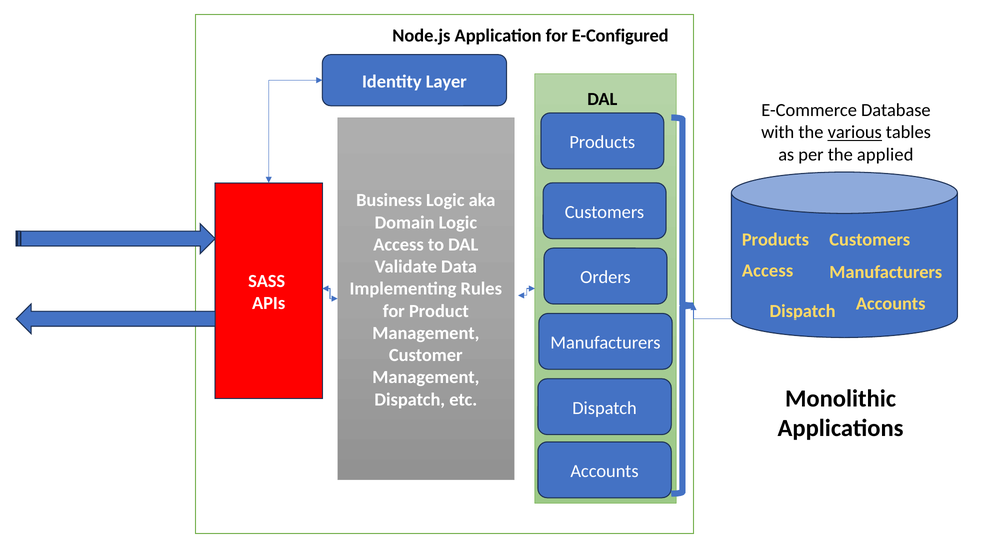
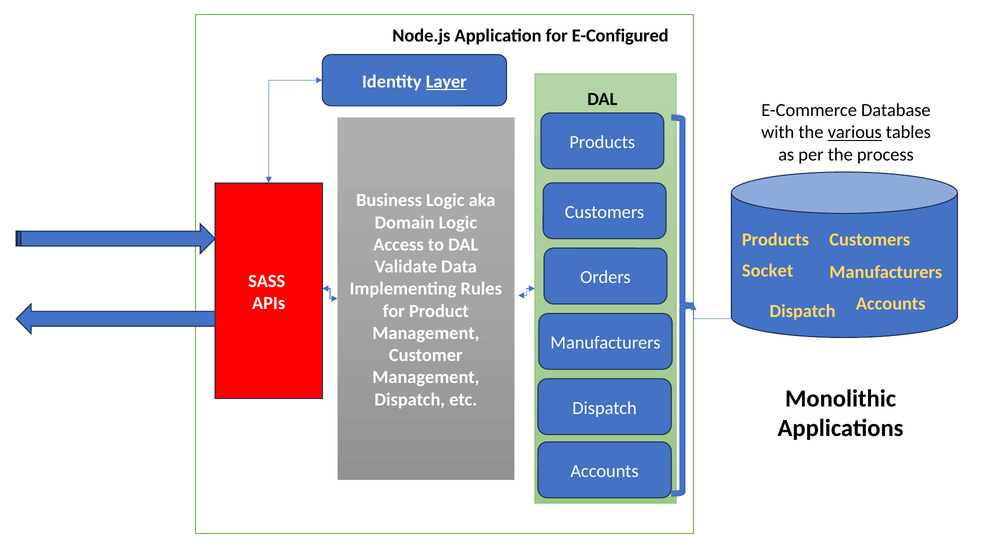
Layer underline: none -> present (446, 81)
applied: applied -> process (885, 154)
Access: Access -> Socket (768, 271)
